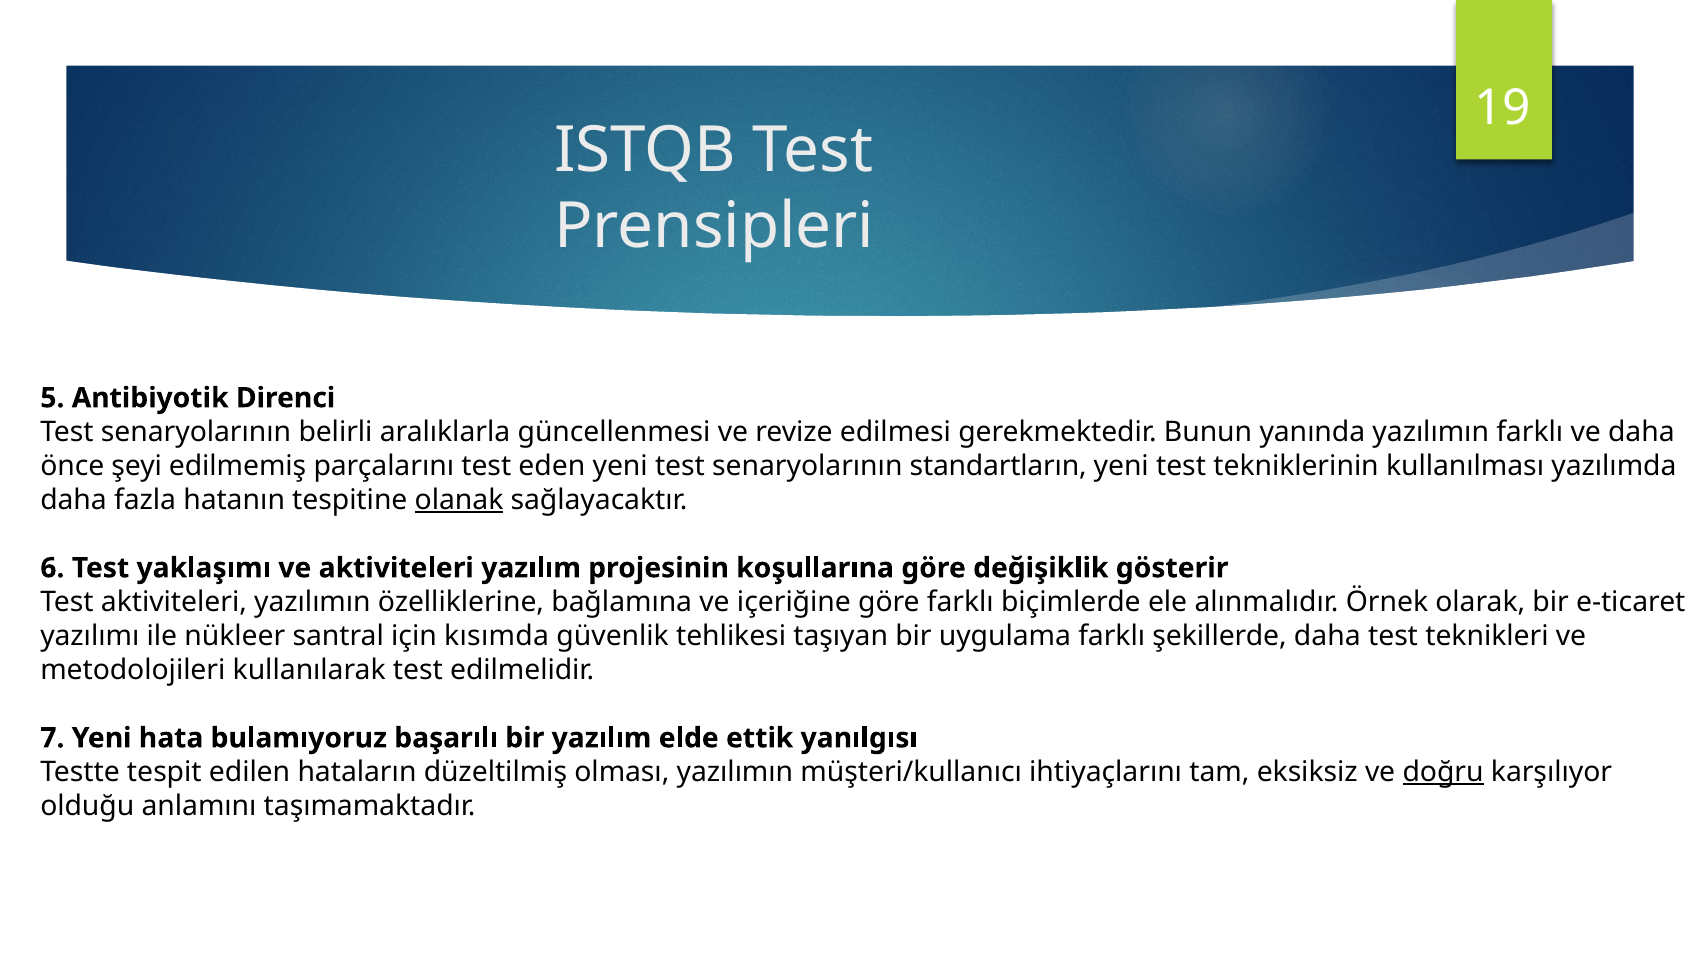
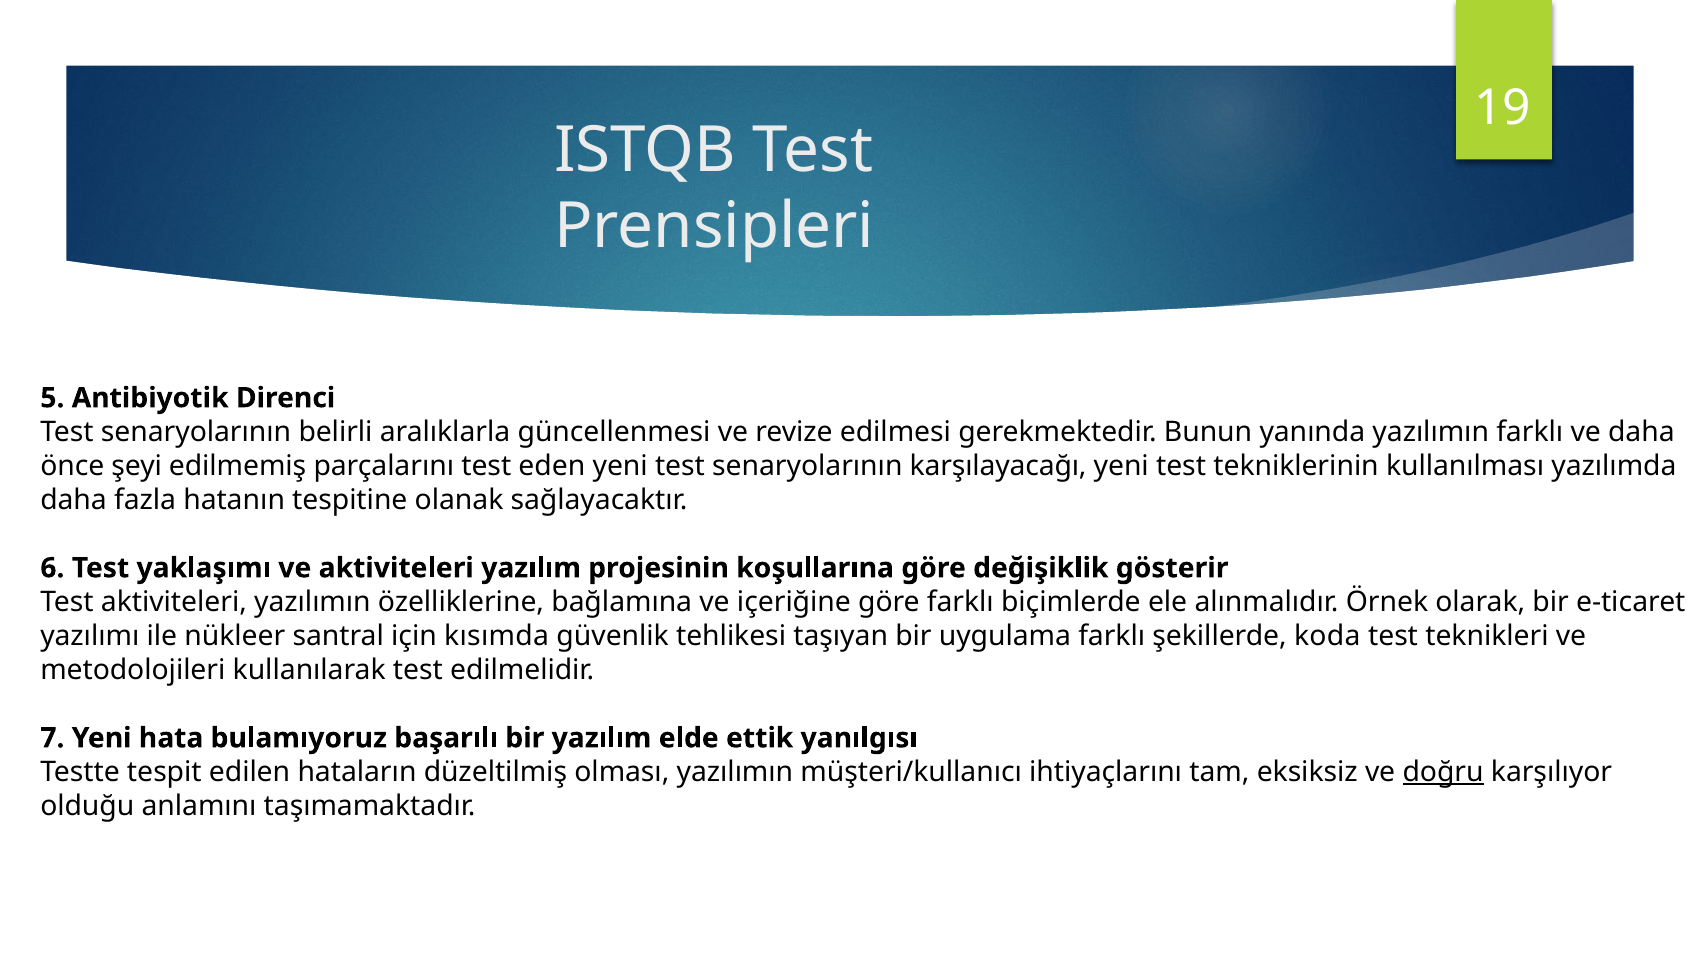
standartların: standartların -> karşılayacağı (998, 466)
olanak underline: present -> none (459, 500)
şekillerde daha: daha -> koda (1327, 636)
